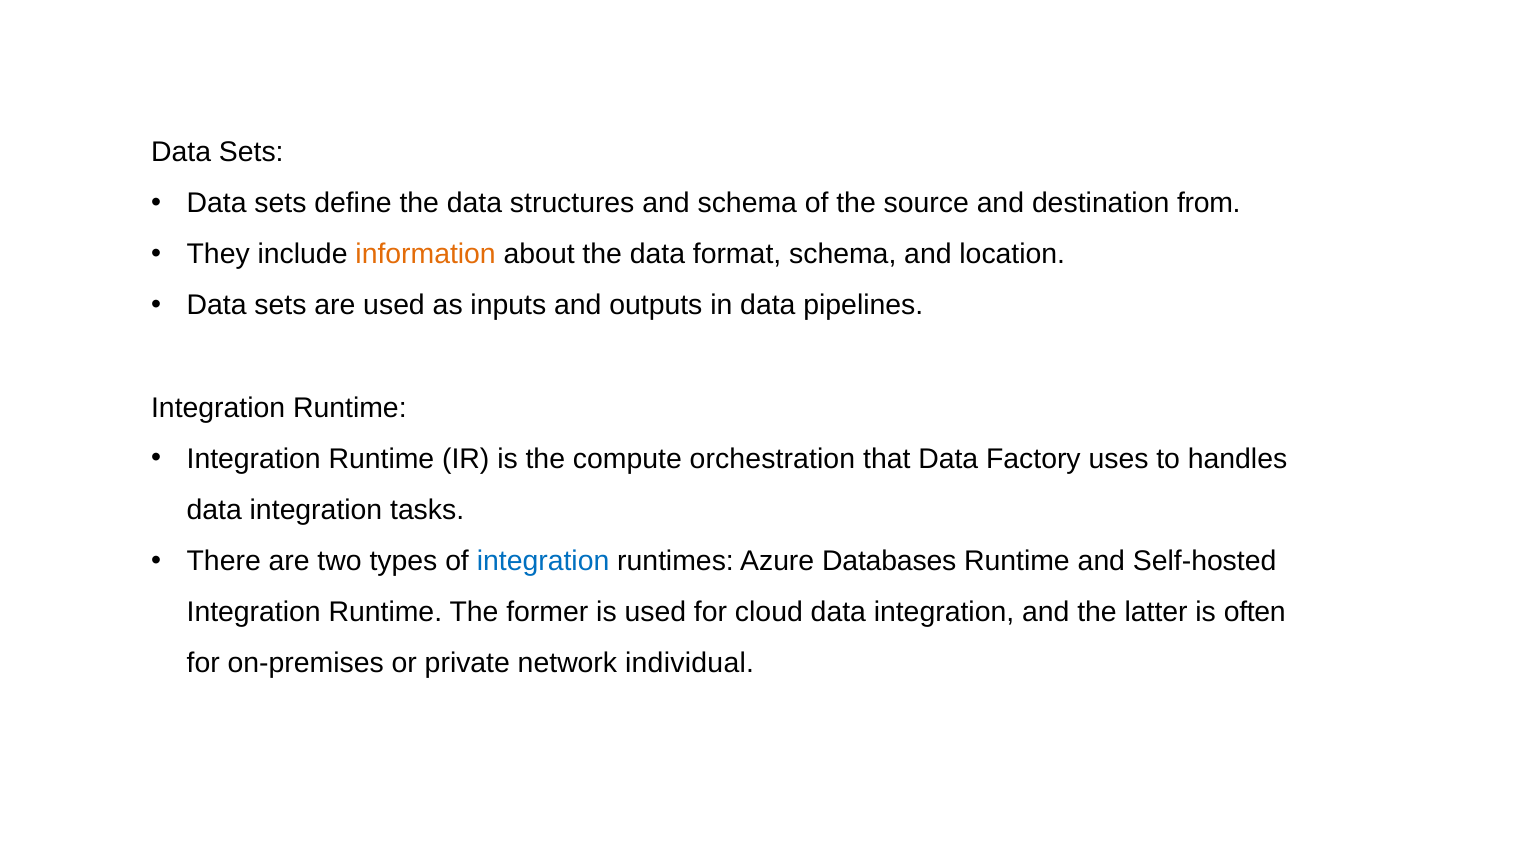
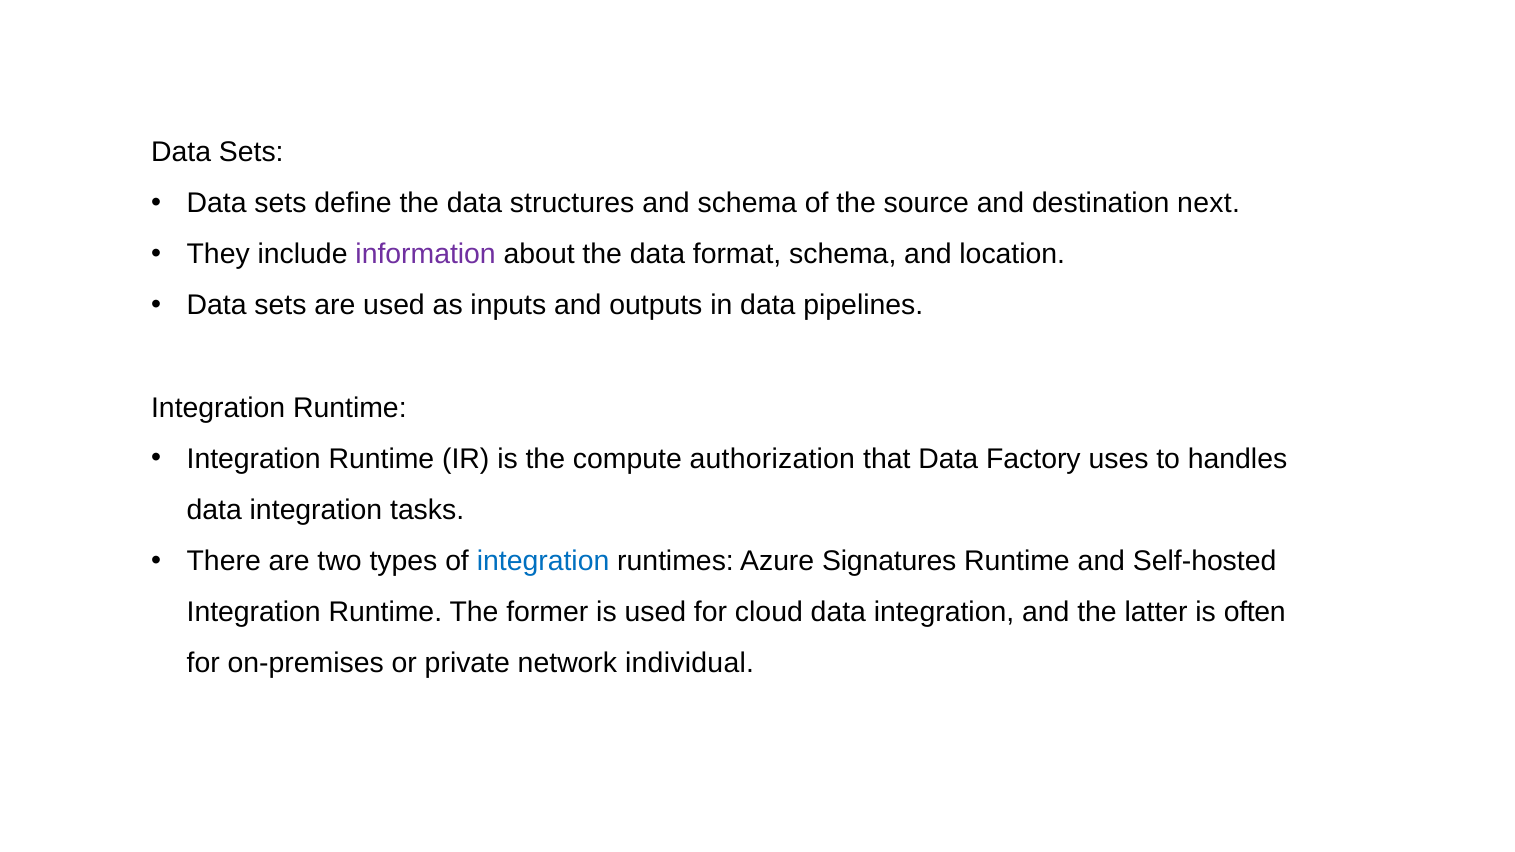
from: from -> next (1209, 203)
information colour: orange -> purple (426, 255)
orchestration: orchestration -> authorization (772, 459)
Databases: Databases -> Signatures (889, 561)
